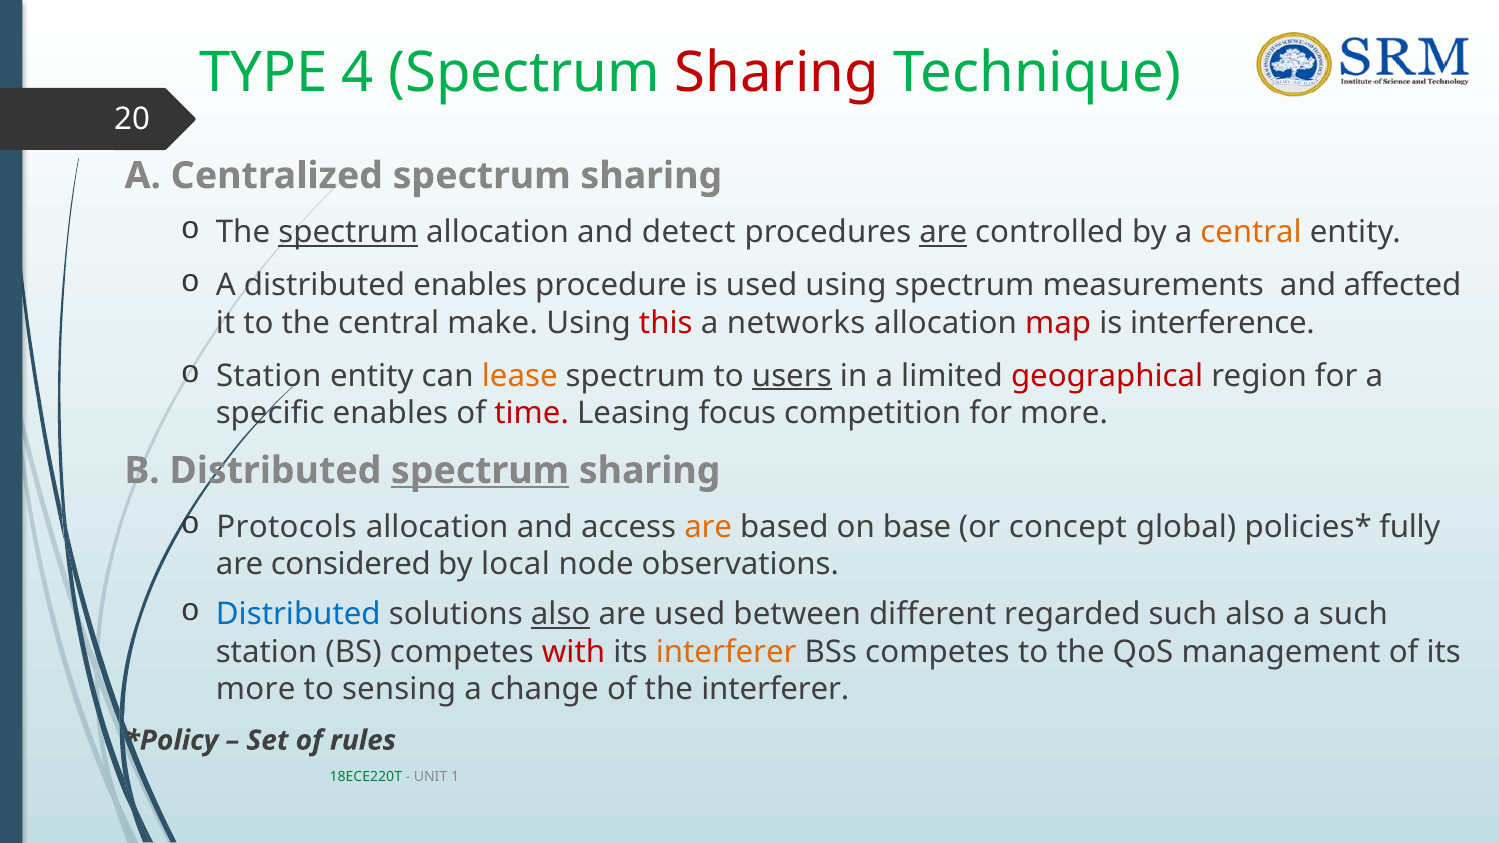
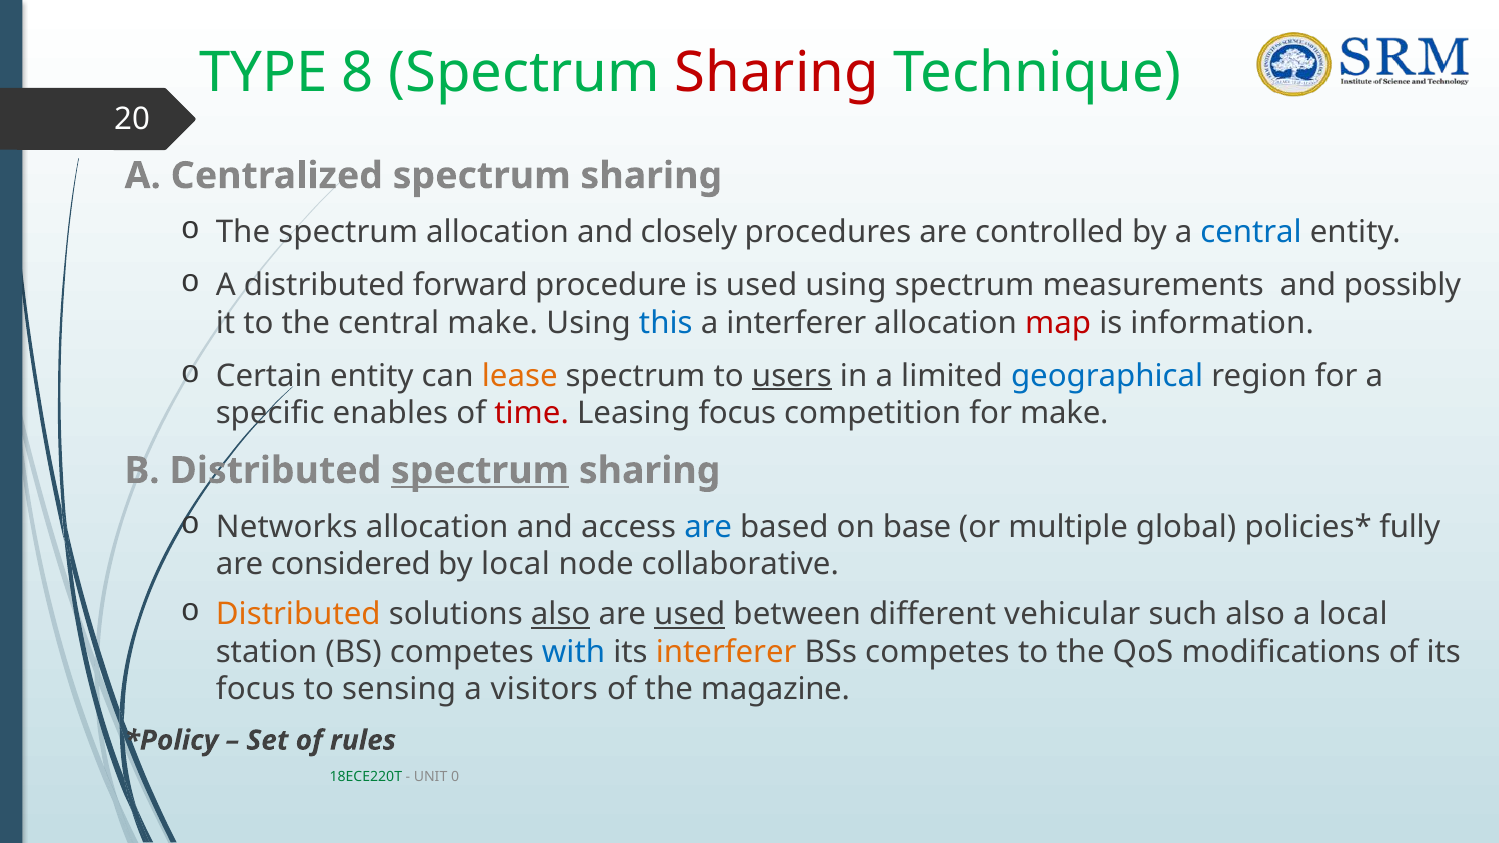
4: 4 -> 8 (358, 73)
spectrum underline: present -> none (348, 232)
detect: detect -> closely (689, 232)
are underline: present -> none (943, 232)
central colour: orange -> blue (1251, 232)
distributed enables: enables -> forward (470, 285)
affected: affected -> possibly (1402, 285)
this colour: red -> blue (666, 323)
a networks: networks -> interferer (796, 323)
interference: interference -> information (1222, 323)
Station: Station -> Certain (269, 376)
geographical colour: red -> blue (1107, 376)
for more: more -> make (1064, 413)
Protocols: Protocols -> Networks (287, 527)
are colour: orange -> blue (708, 527)
concept: concept -> multiple (1068, 527)
observations: observations -> collaborative (740, 565)
Distributed colour: blue -> orange (298, 615)
used underline: none -> present (690, 615)
regarded: regarded -> vehicular (1072, 615)
a such: such -> local (1353, 615)
with colour: red -> blue (574, 652)
management: management -> modifications (1281, 652)
more: more -> focus (256, 690)
change: change -> visitors (544, 690)
the interferer: interferer -> magazine (775, 690)
1: 1 -> 0 (455, 777)
